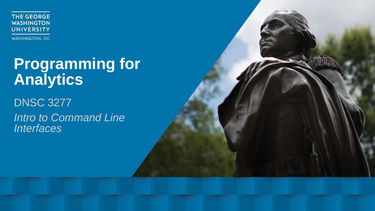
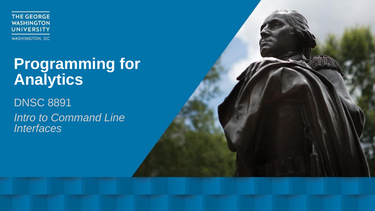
3277: 3277 -> 8891 (60, 103)
